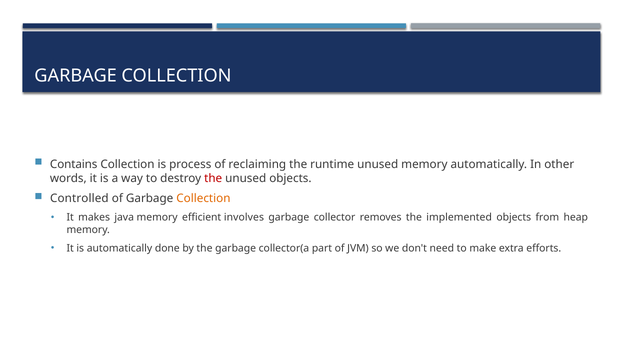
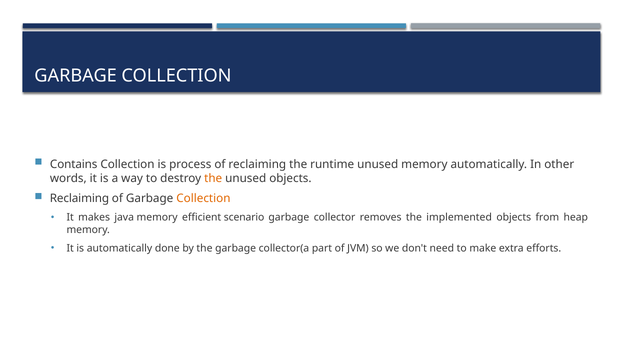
the colour: red -> orange (213, 178)
Controlled: Controlled -> Reclaiming (79, 199)
involves: involves -> scenario (244, 218)
